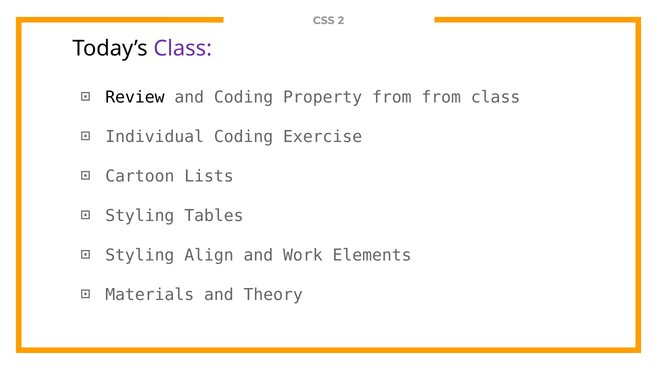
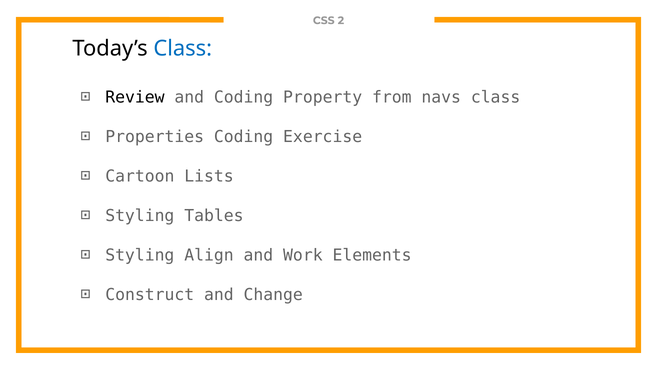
Class colour: purple -> blue (183, 48)
from from: from -> navs (441, 97)
Individual: Individual -> Properties (155, 137)
Materials: Materials -> Construct (150, 294)
Theory: Theory -> Change (273, 294)
